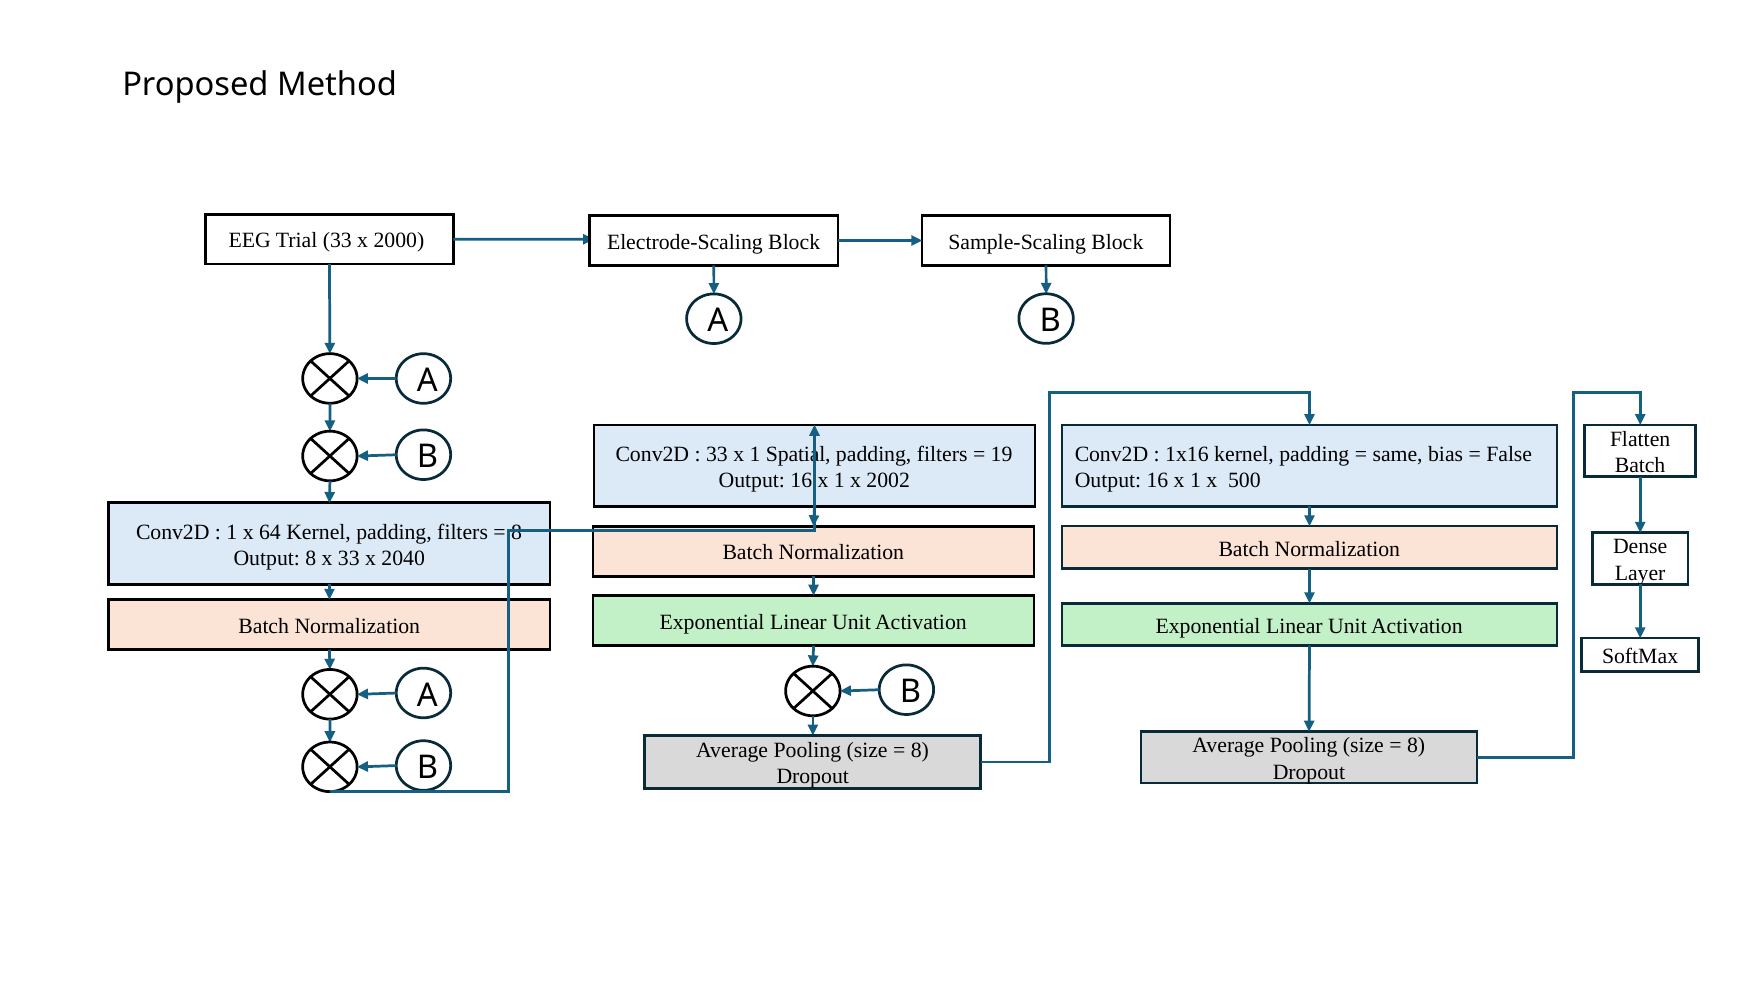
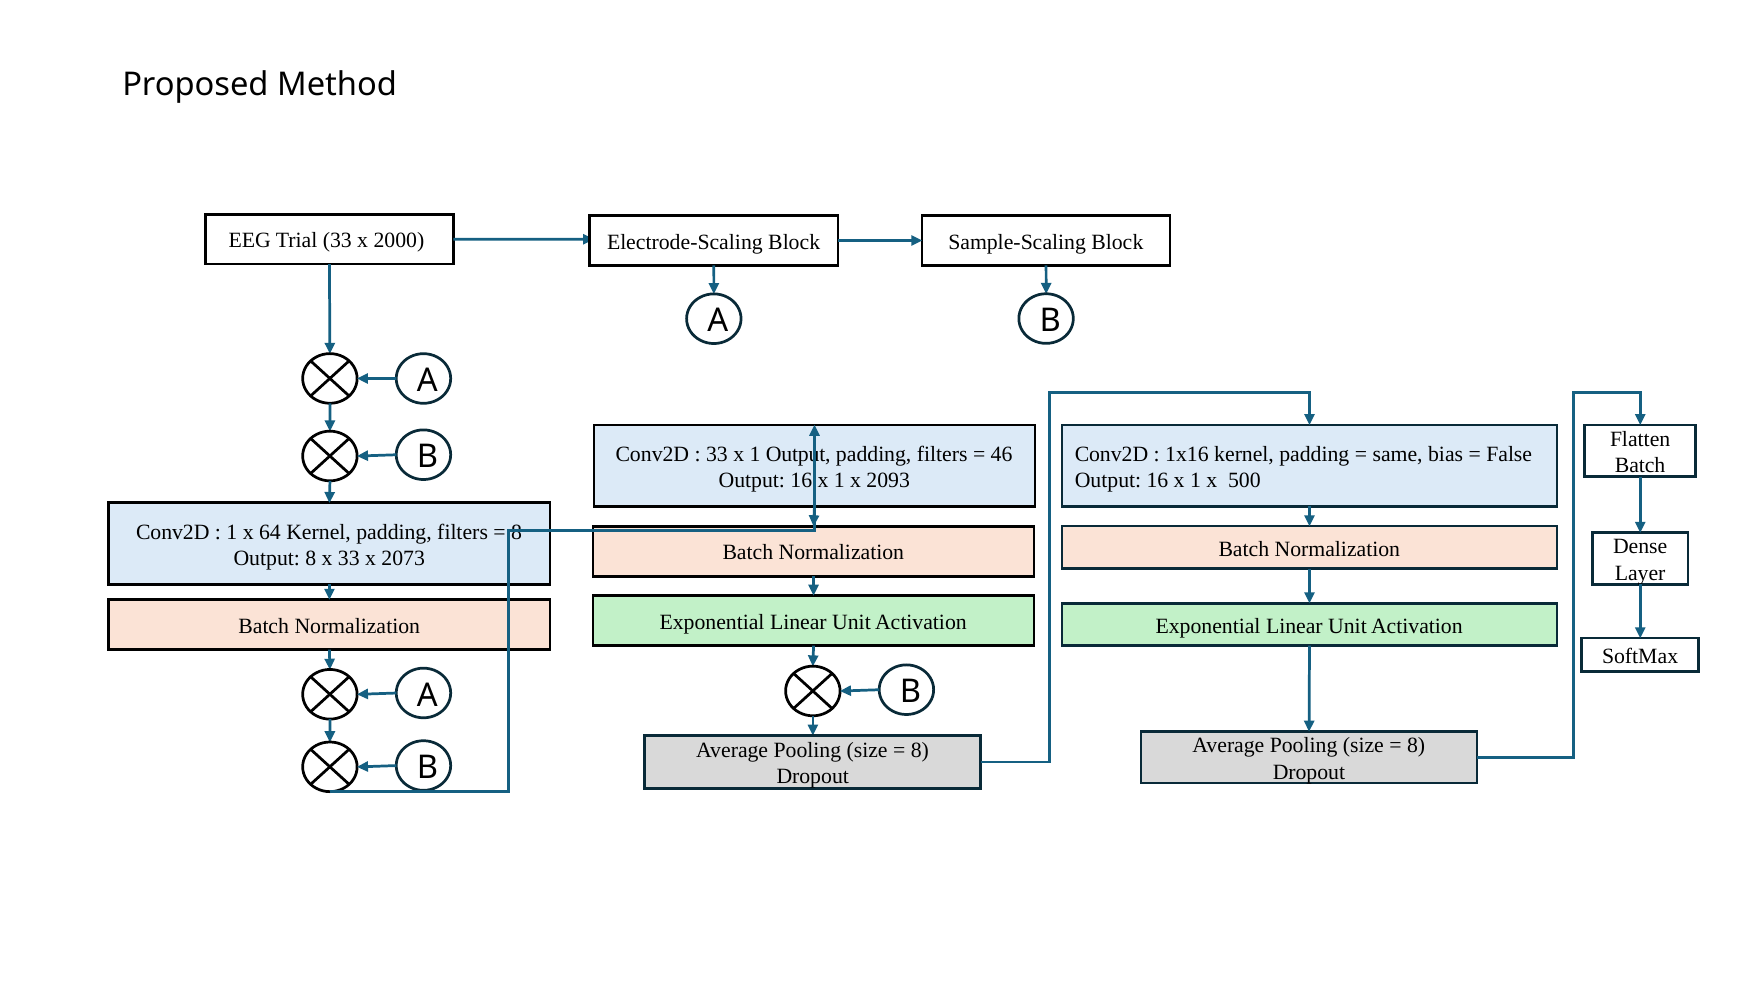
1 Spatial: Spatial -> Output (798, 454)
19: 19 -> 46 (1002, 454)
2002: 2002 -> 2093 (888, 480)
2040: 2040 -> 2073 (403, 558)
